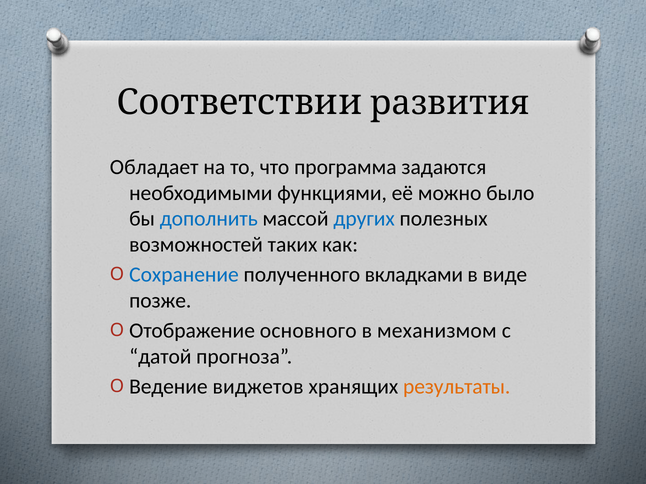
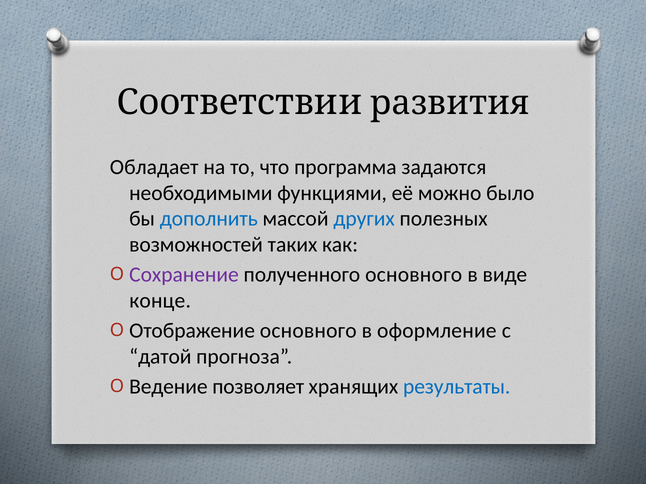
Сохранение colour: blue -> purple (184, 275)
полученного вкладками: вкладками -> основного (414, 275)
позже: позже -> конце (160, 301)
механизмом: механизмом -> оформление (437, 331)
виджетов: виджетов -> позволяет (258, 387)
результаты colour: orange -> blue (457, 387)
